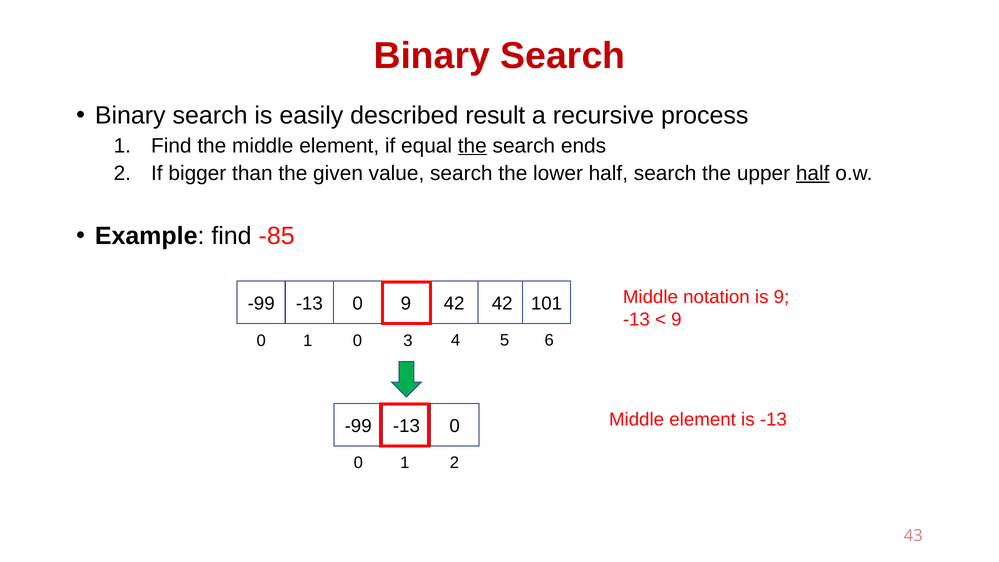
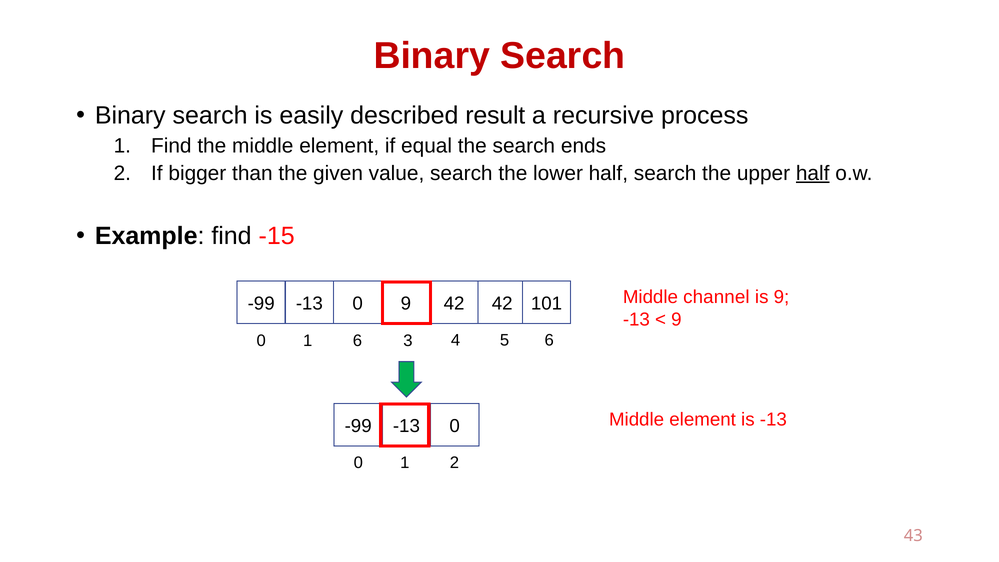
the underline: present -> none (472, 146)
-85: -85 -> -15 (277, 236)
notation: notation -> channel (716, 297)
1 0: 0 -> 6 (357, 341)
